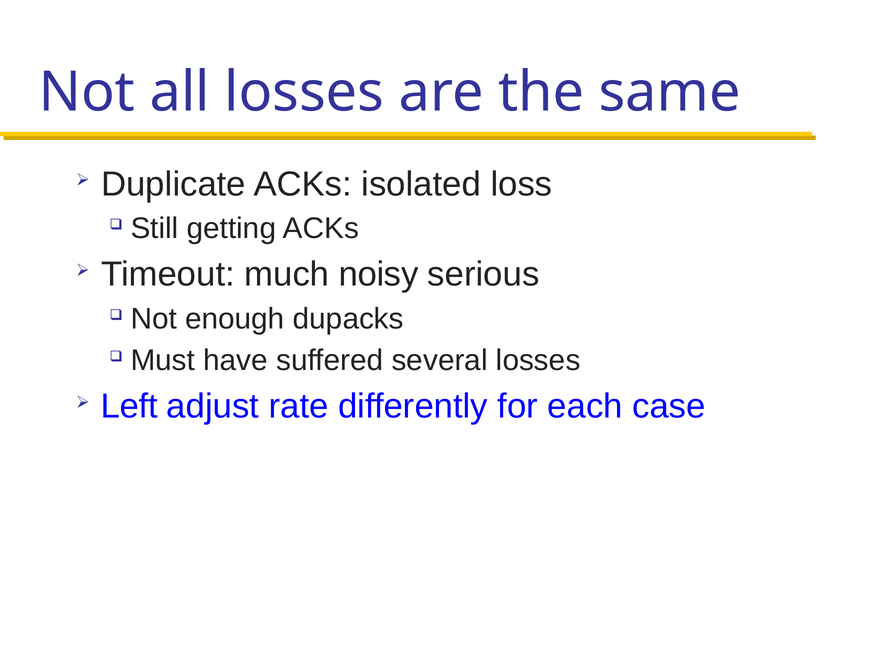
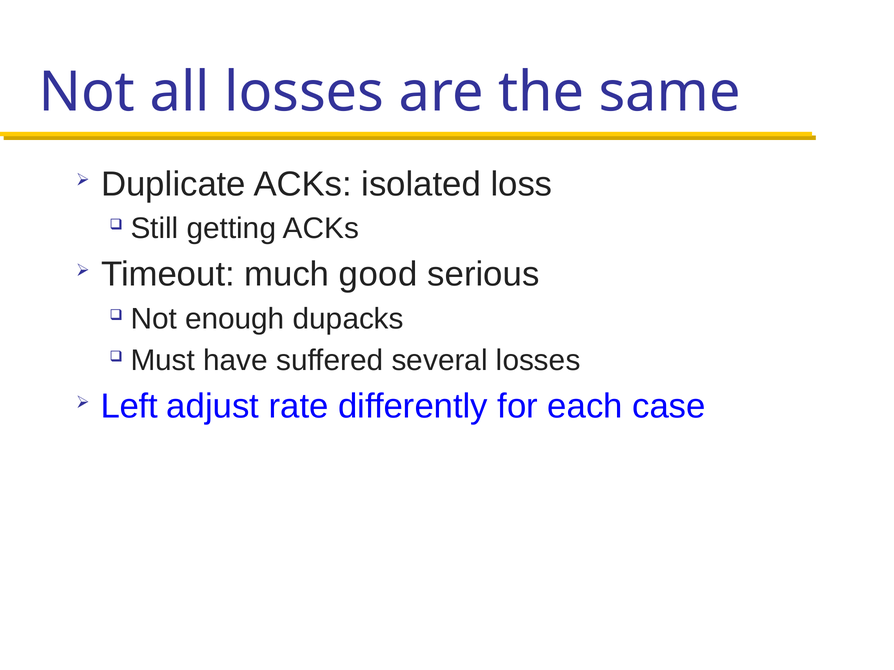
noisy: noisy -> good (378, 275)
